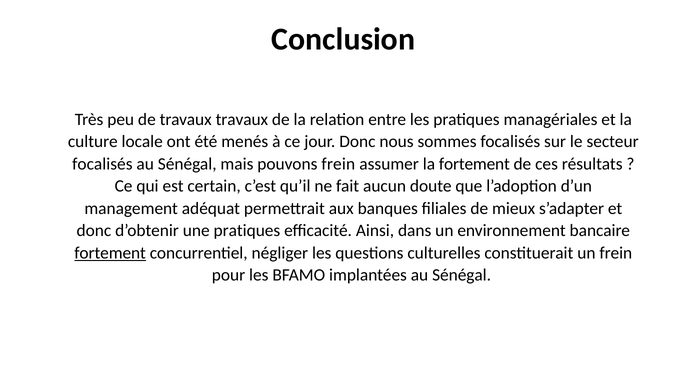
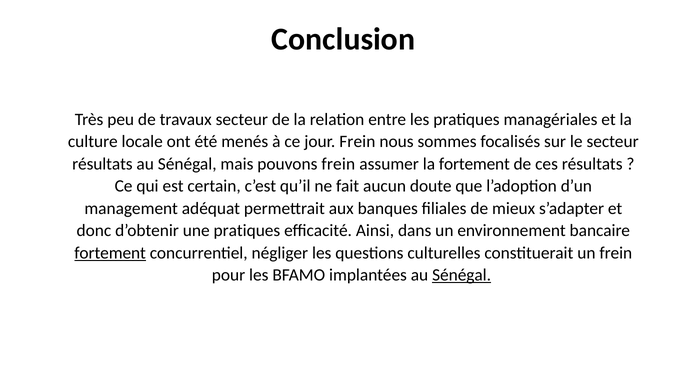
travaux travaux: travaux -> secteur (242, 120)
jour Donc: Donc -> Frein (357, 142)
focalisés: focalisés -> résultats (102, 164)
Sénégal underline: none -> present (462, 276)
